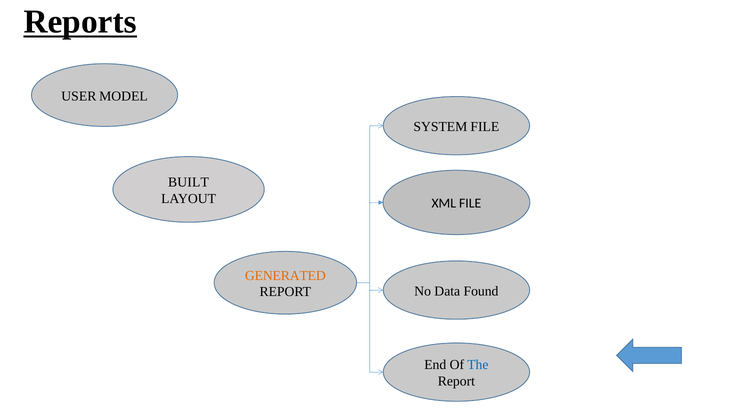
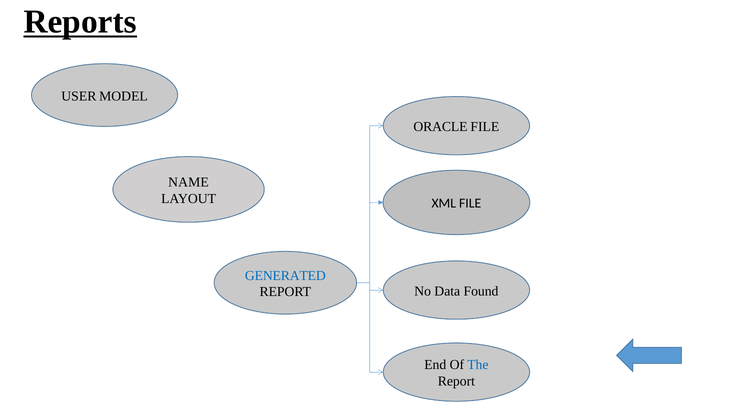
SYSTEM: SYSTEM -> ORACLE (440, 127)
BUILT: BUILT -> NAME (188, 182)
GENERATED colour: orange -> blue (285, 276)
